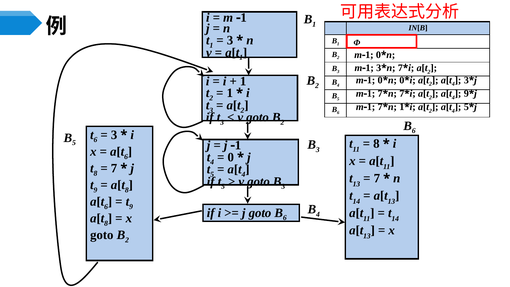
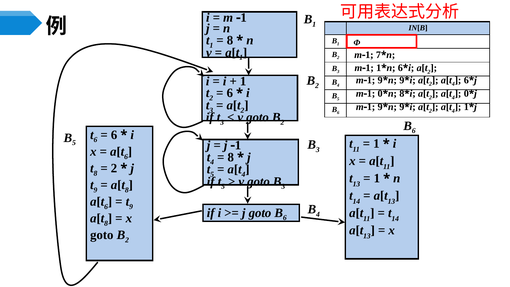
3: 3 -> 8 (230, 40)
0: 0 -> 7 (378, 55)
m1 3: 3 -> 1 (379, 68)
7: 7 -> 6 (400, 68)
0: 0 -> 9 (380, 80)
0: 0 -> 9 (402, 80)
3: 3 -> 6 (466, 80)
1: 1 -> 6 (230, 93)
7: 7 -> 0 (380, 94)
7: 7 -> 8 (402, 94)
9: 9 -> 0 (466, 94)
7: 7 -> 9 (380, 107)
1: 1 -> 9 (402, 107)
5: 5 -> 1 (466, 107)
3: 3 -> 6 (114, 135)
8: 8 -> 1 (376, 144)
0: 0 -> 8 (231, 157)
7: 7 -> 2 (114, 168)
7: 7 -> 1 (377, 178)
